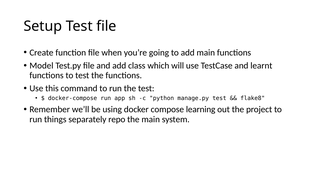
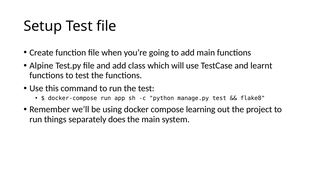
Model: Model -> Alpine (41, 65)
repo: repo -> does (117, 119)
